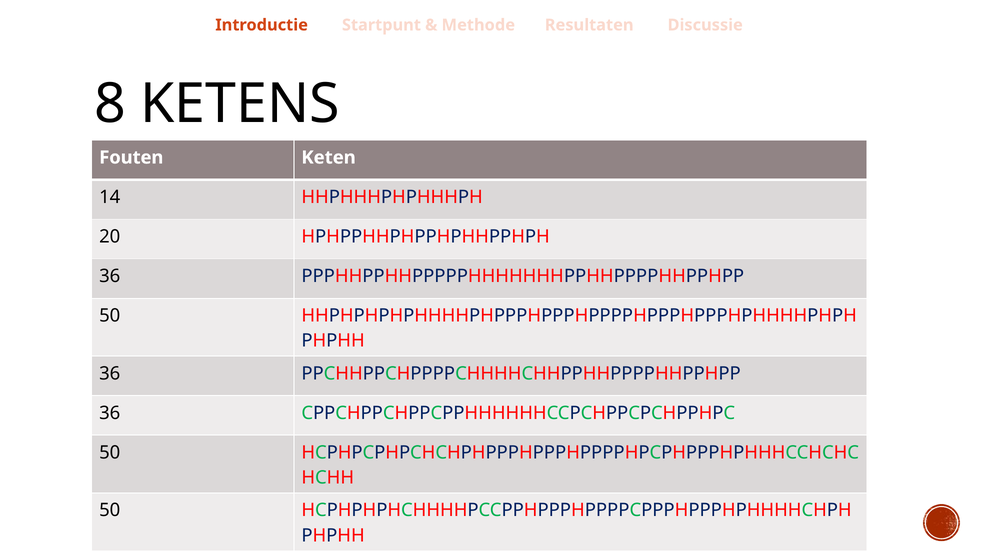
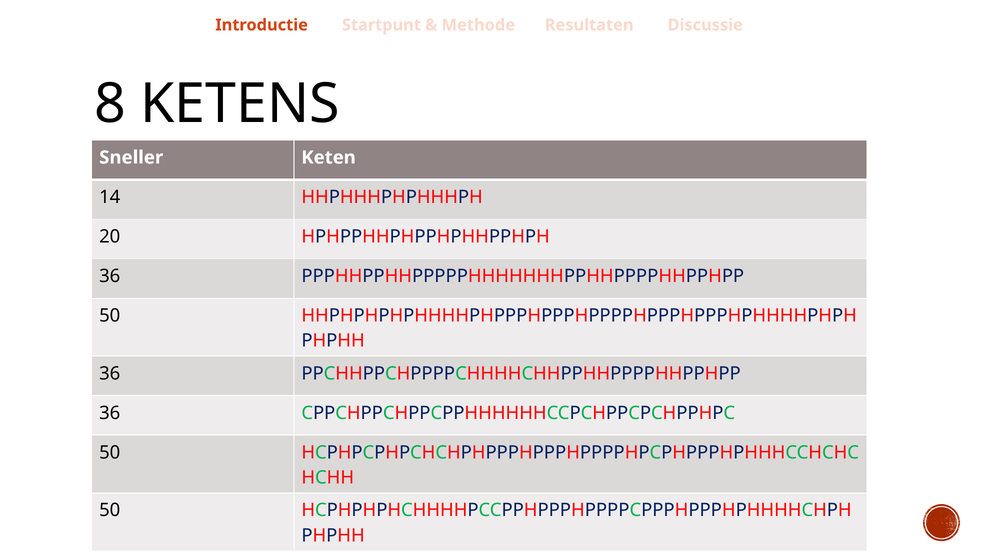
Fouten: Fouten -> Sneller (131, 158)
